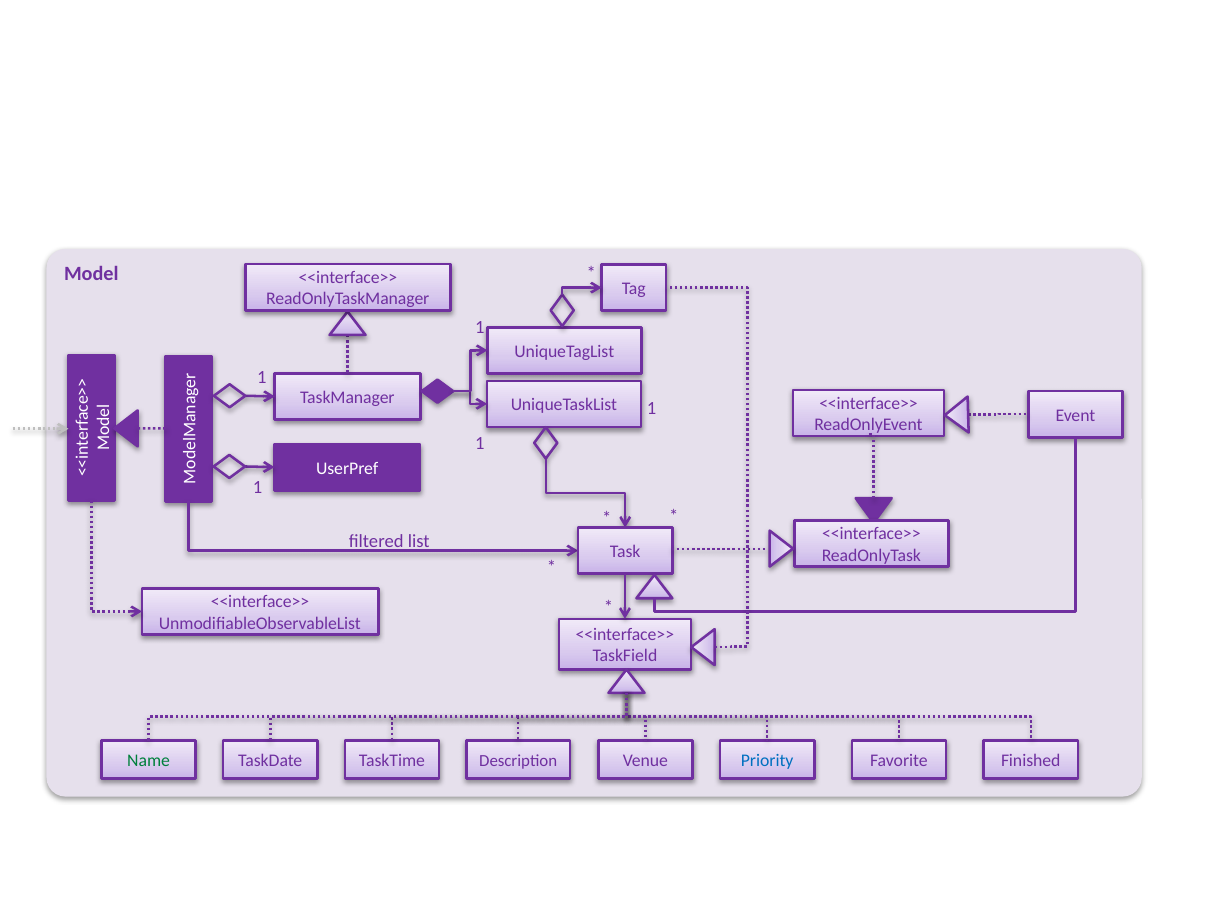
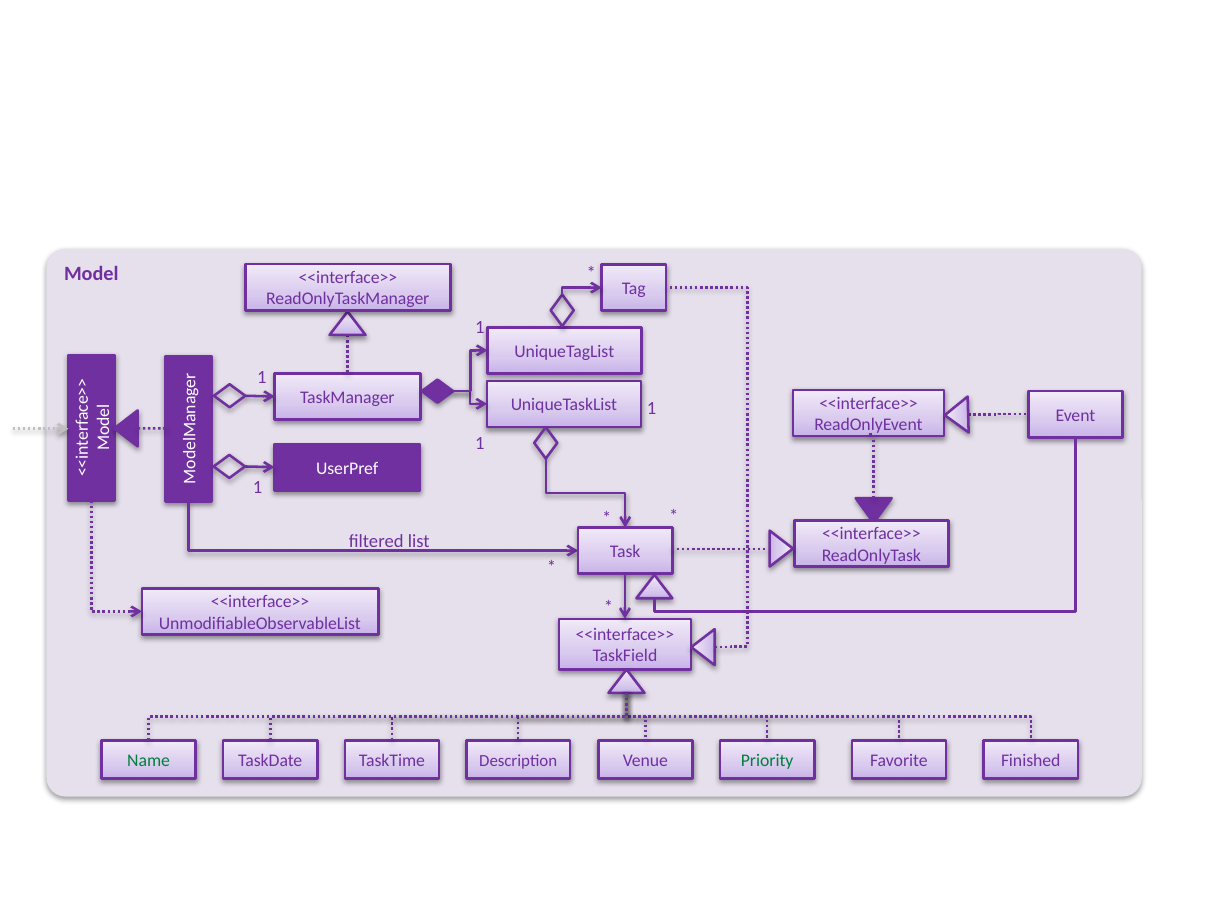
Priority colour: blue -> green (767, 761)
